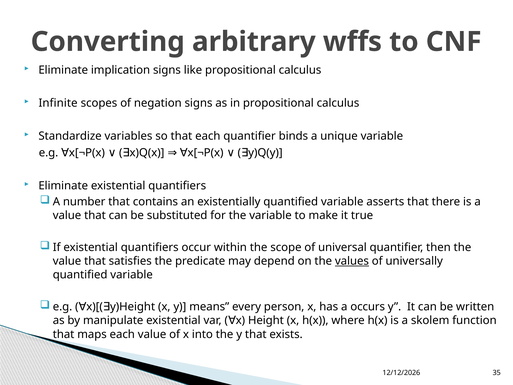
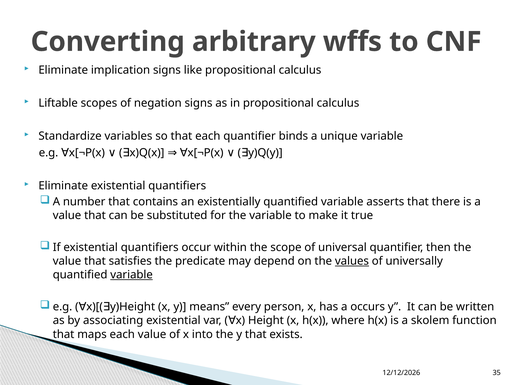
Infinite: Infinite -> Liftable (58, 103)
variable underline: none -> present (132, 275)
manipulate: manipulate -> associating (113, 320)
